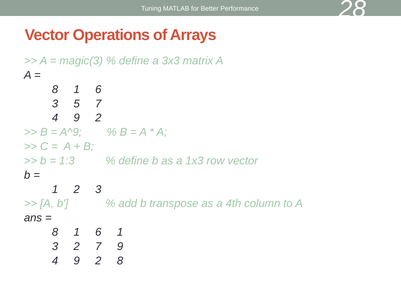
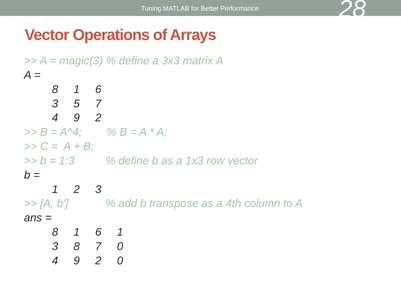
A^9: A^9 -> A^4 (71, 132)
3 2: 2 -> 8 (77, 246)
7 9: 9 -> 0 (120, 246)
2 8: 8 -> 0 (120, 260)
